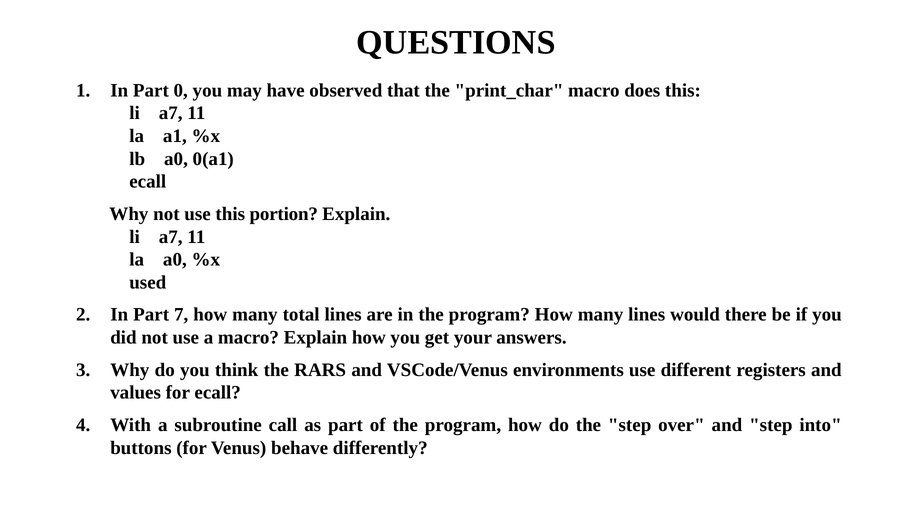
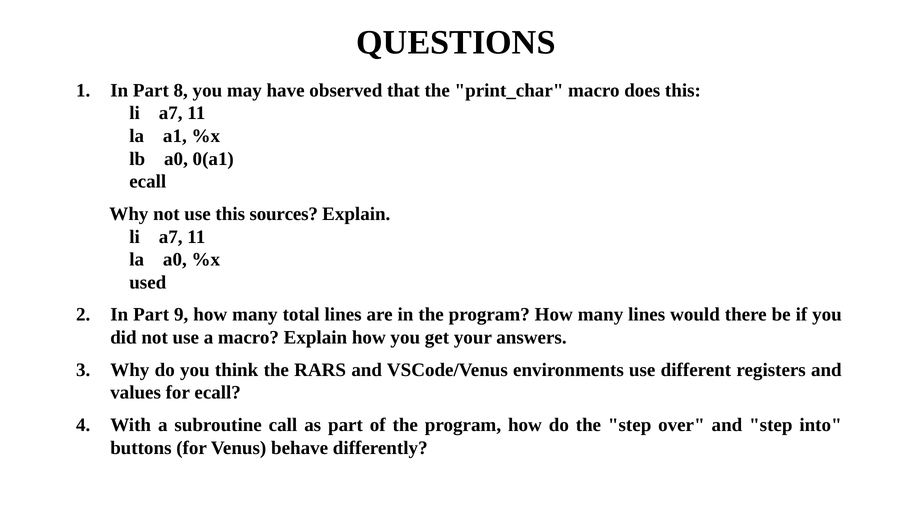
0: 0 -> 8 (181, 90)
portion: portion -> sources (284, 214)
7: 7 -> 9 (181, 315)
